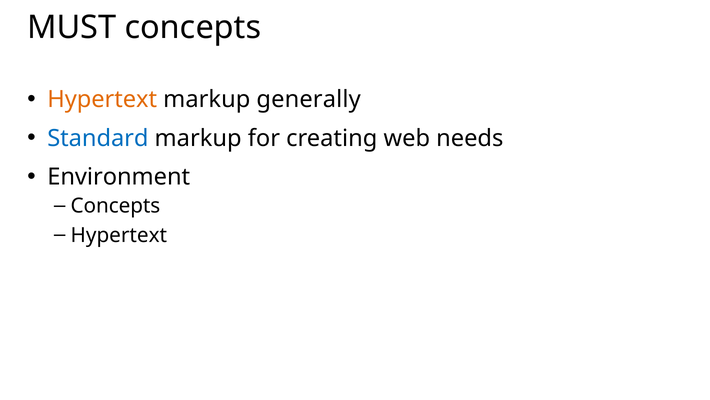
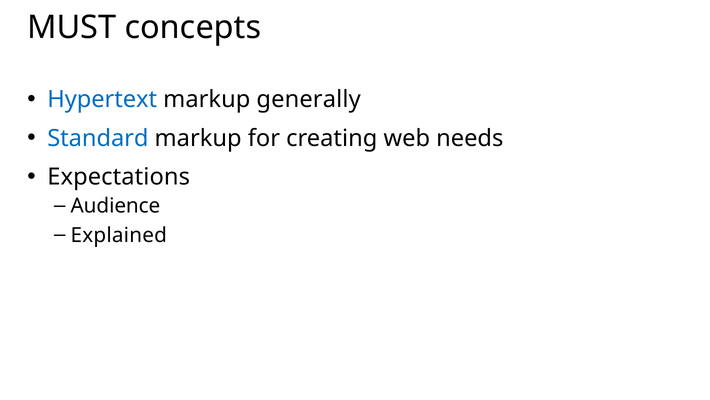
Hypertext colour: orange -> blue (102, 99)
Environment: Environment -> Expectations (119, 177)
Concepts: Concepts -> Audience (115, 205)
Hypertext: Hypertext -> Explained (119, 235)
